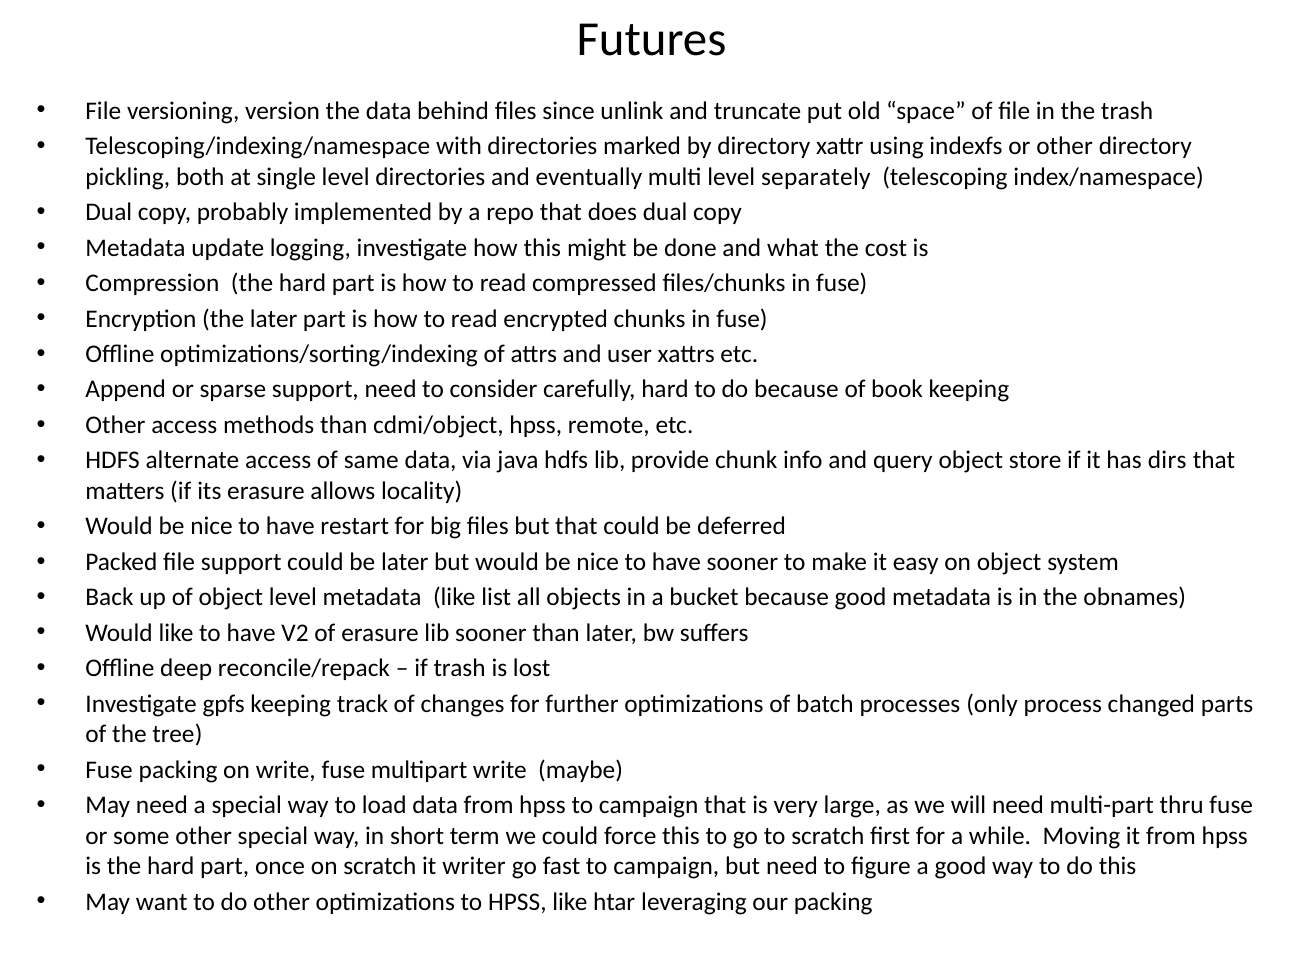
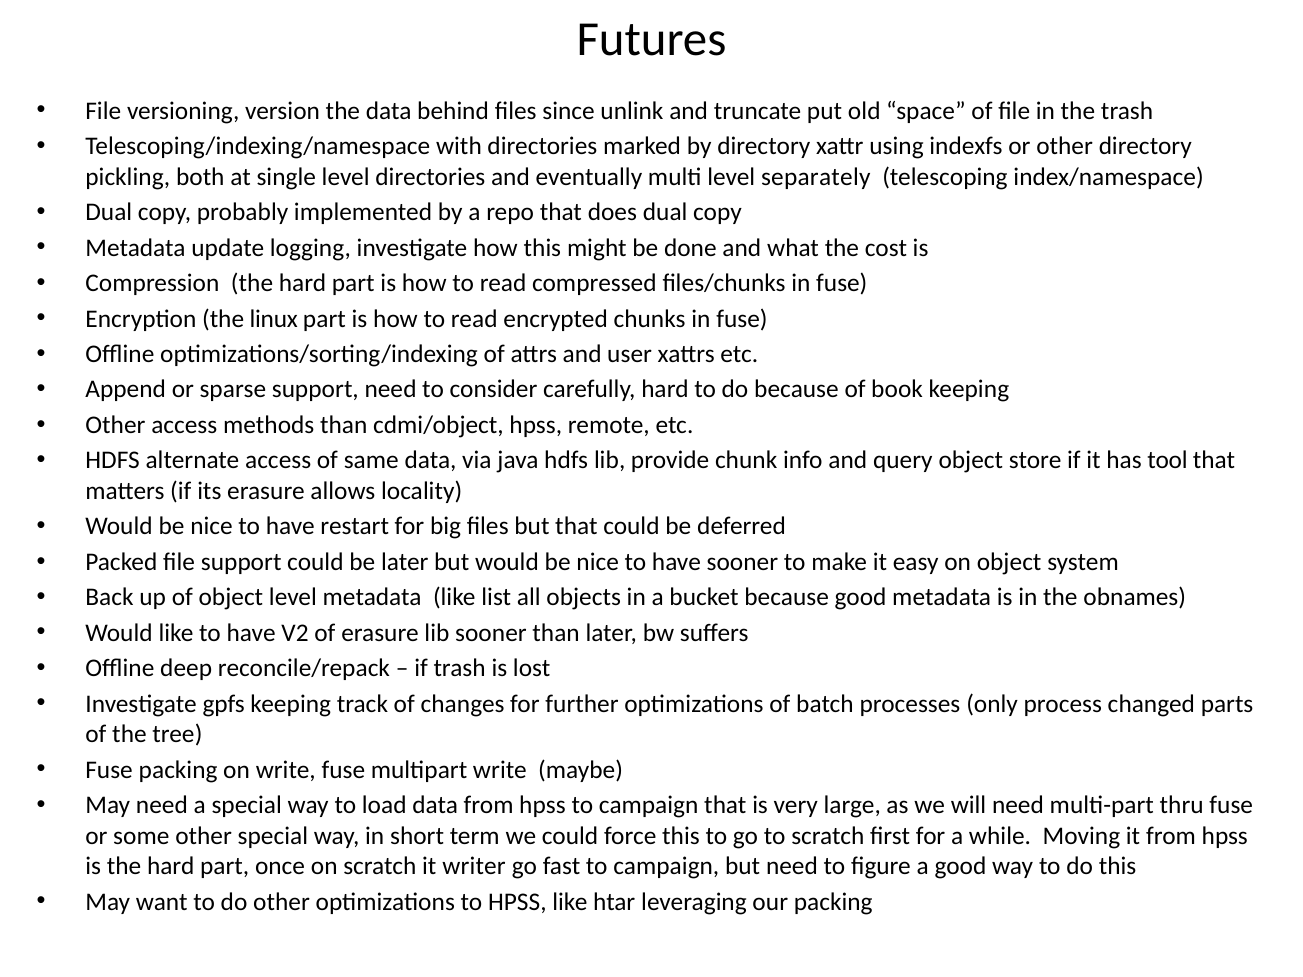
the later: later -> linux (274, 319)
dirs: dirs -> tool (1167, 461)
